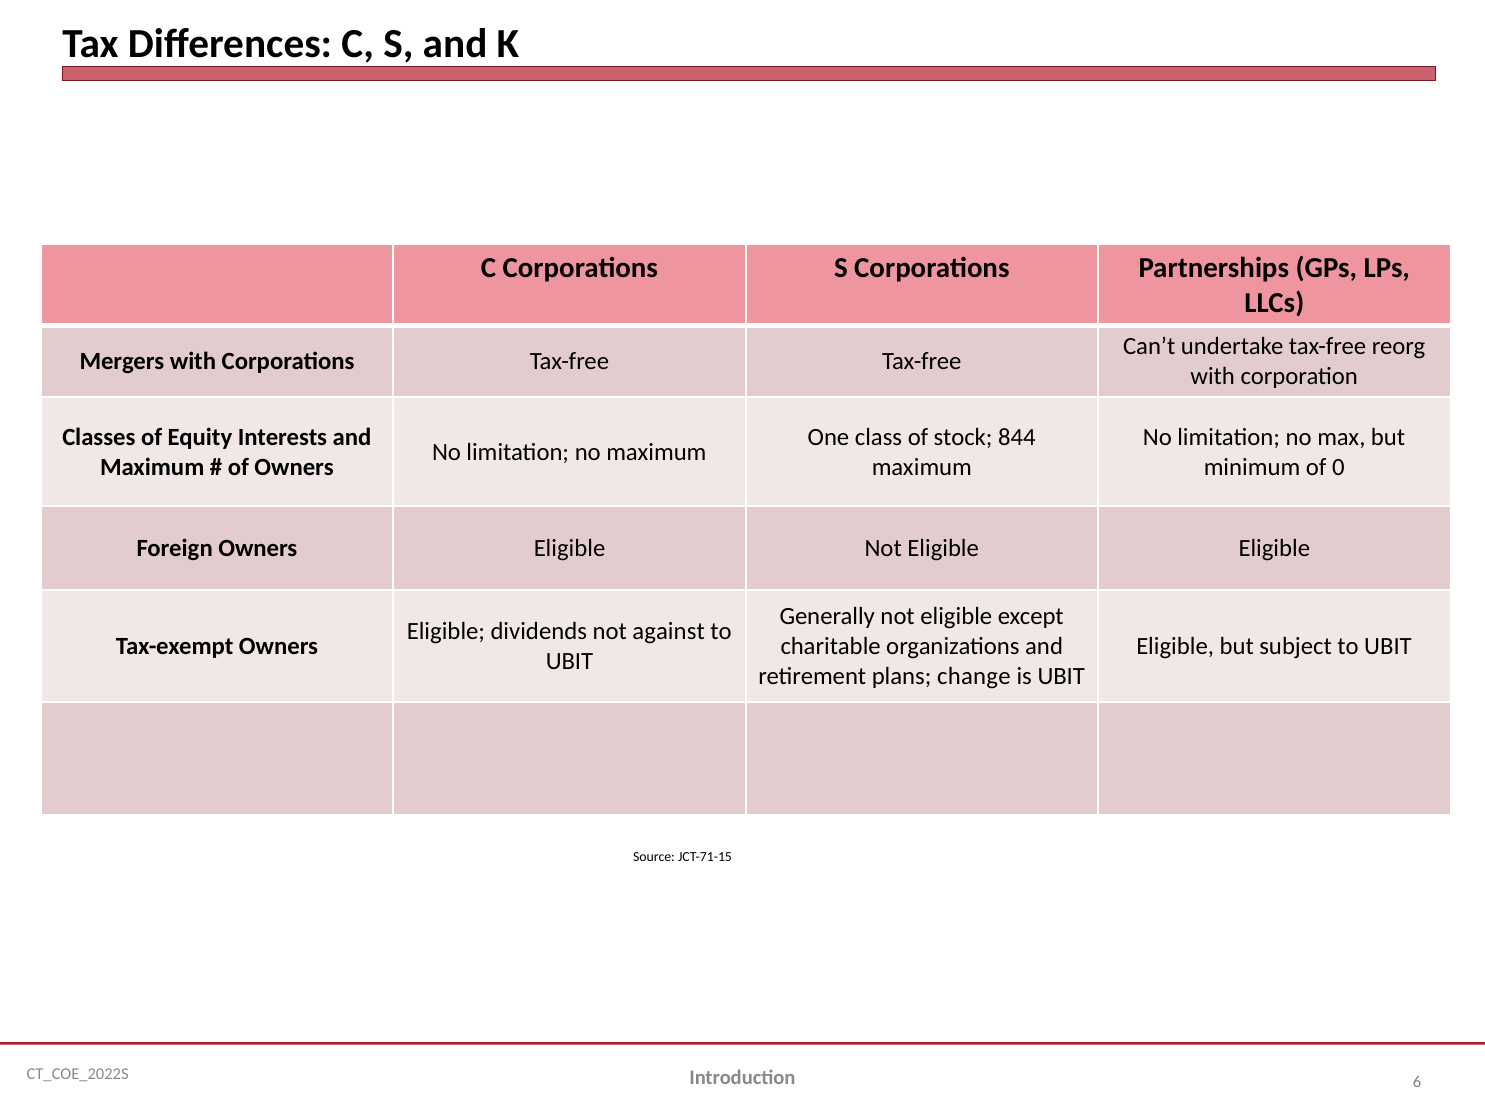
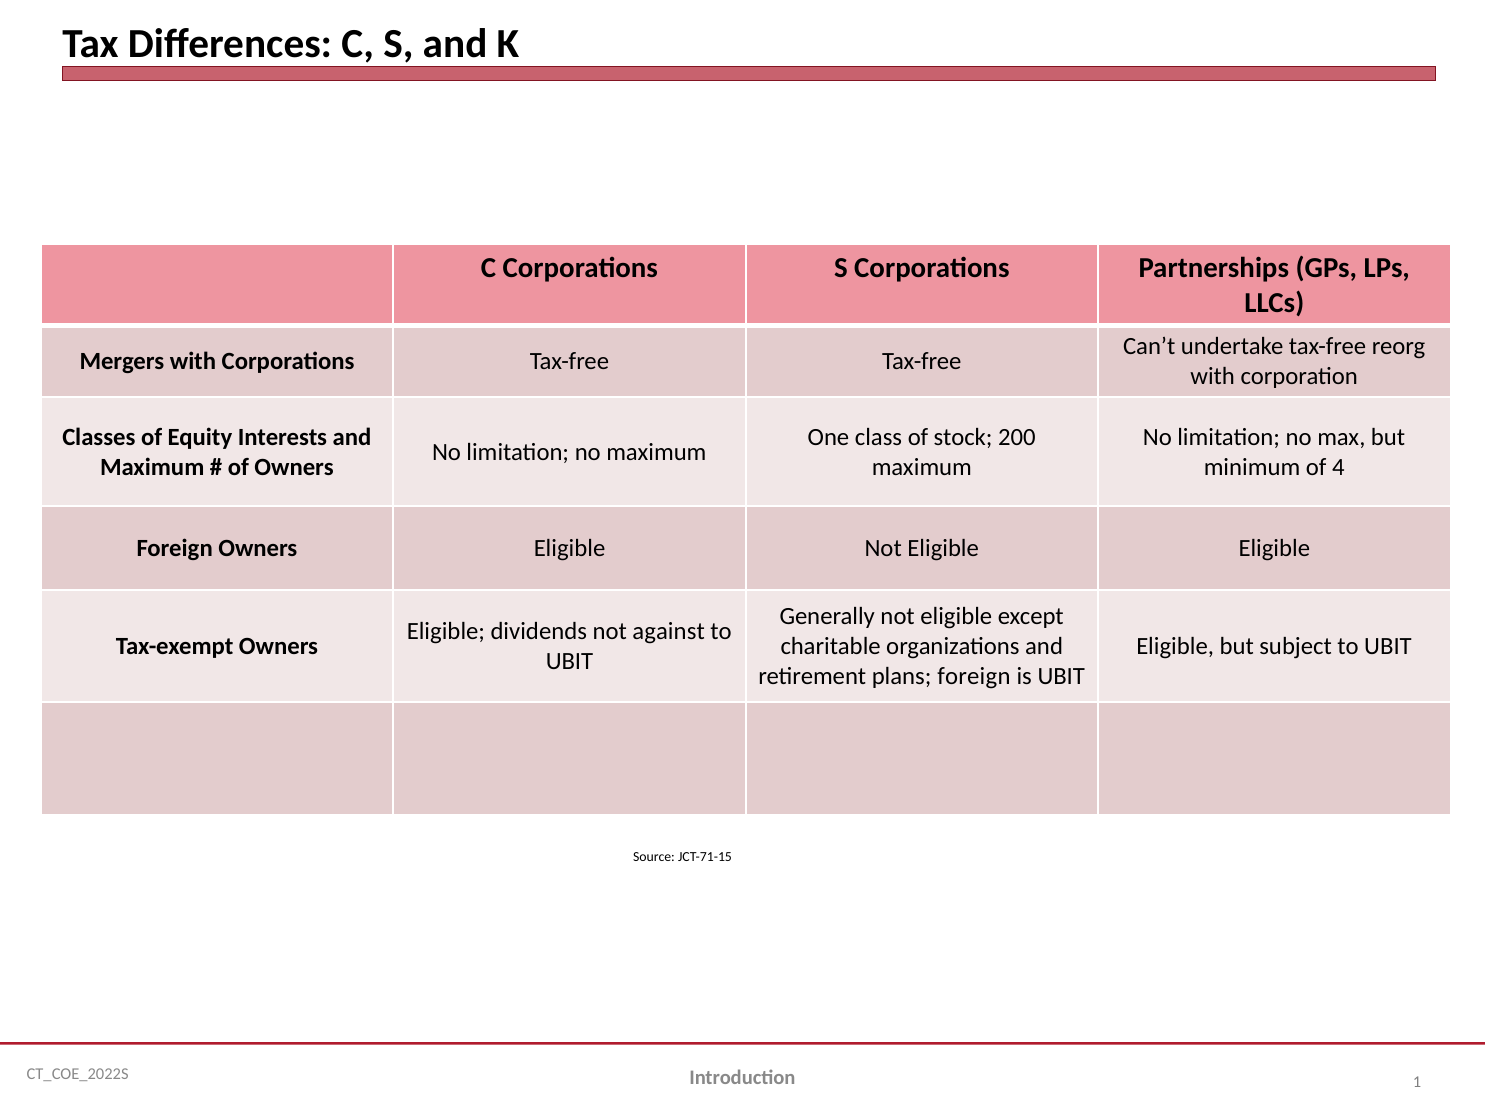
844: 844 -> 200 (1017, 437)
0: 0 -> 4 (1338, 467)
plans change: change -> foreign (974, 676)
6: 6 -> 1 (1417, 1081)
